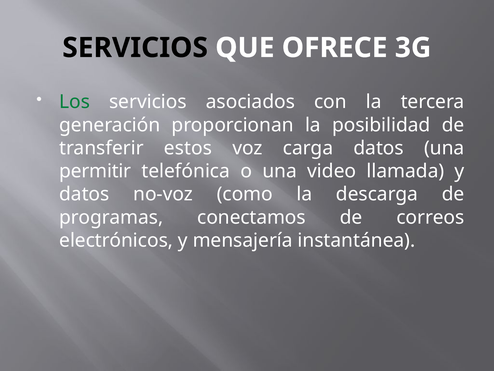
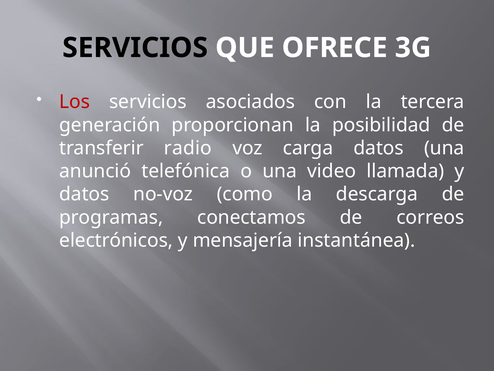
Los colour: green -> red (75, 102)
estos: estos -> radio (188, 148)
permitir: permitir -> anunció (95, 171)
